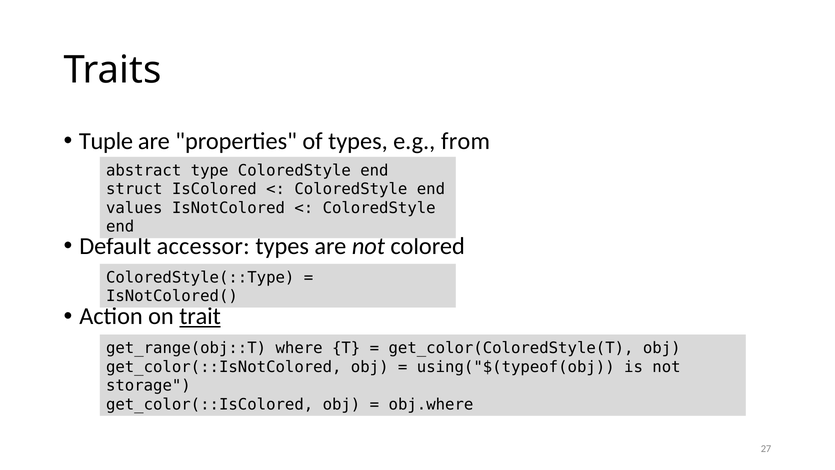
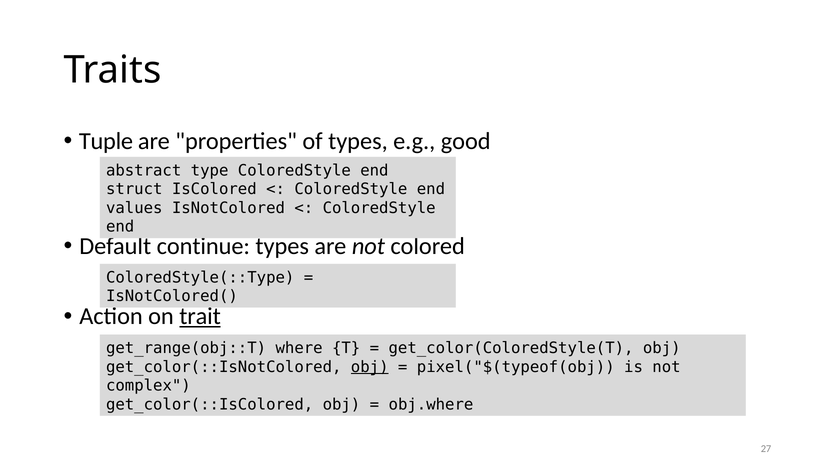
from: from -> good (466, 141)
accessor: accessor -> continue (203, 246)
obj underline: none -> present (370, 367)
using("$(typeof(obj: using("$(typeof(obj -> pixel("$(typeof(obj (516, 367)
storage: storage -> complex (148, 385)
